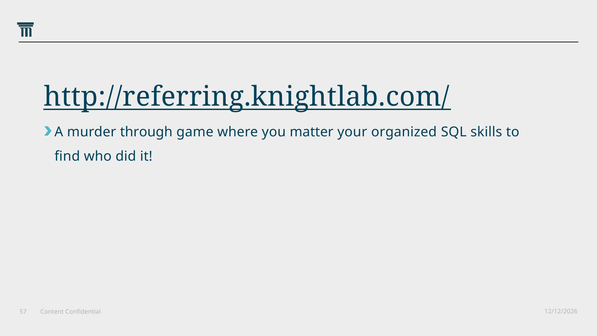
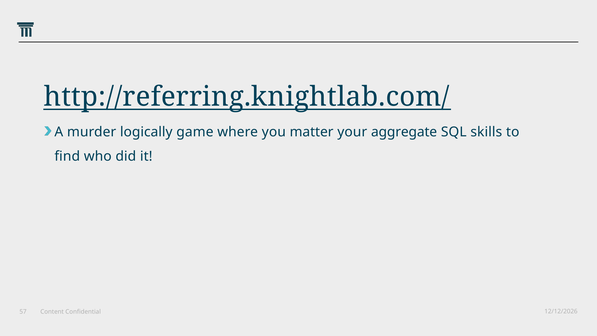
through: through -> logically (146, 132)
organized: organized -> aggregate (404, 132)
